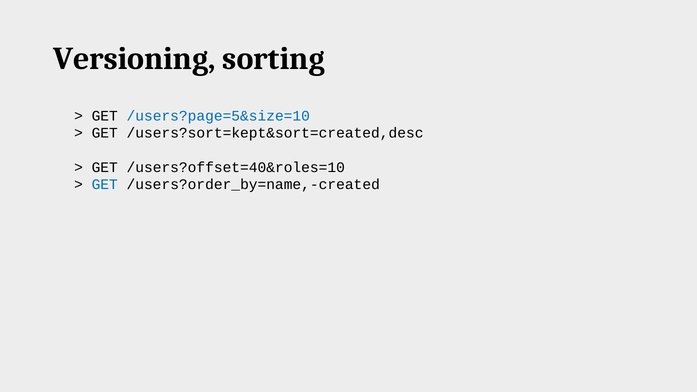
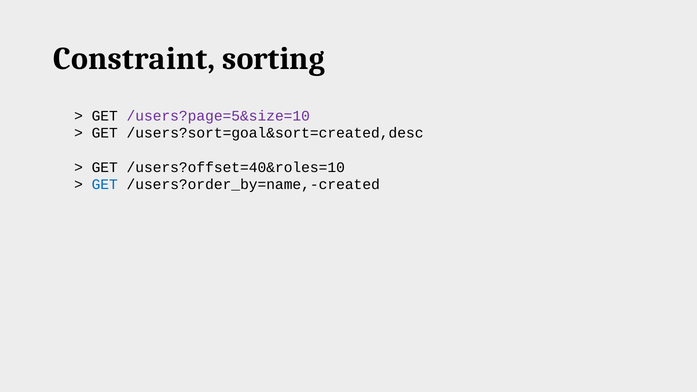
Versioning: Versioning -> Constraint (134, 59)
/users?page=5&size=10 colour: blue -> purple (218, 116)
/users?sort=kept&sort=created,desc: /users?sort=kept&sort=created,desc -> /users?sort=goal&sort=created,desc (275, 133)
